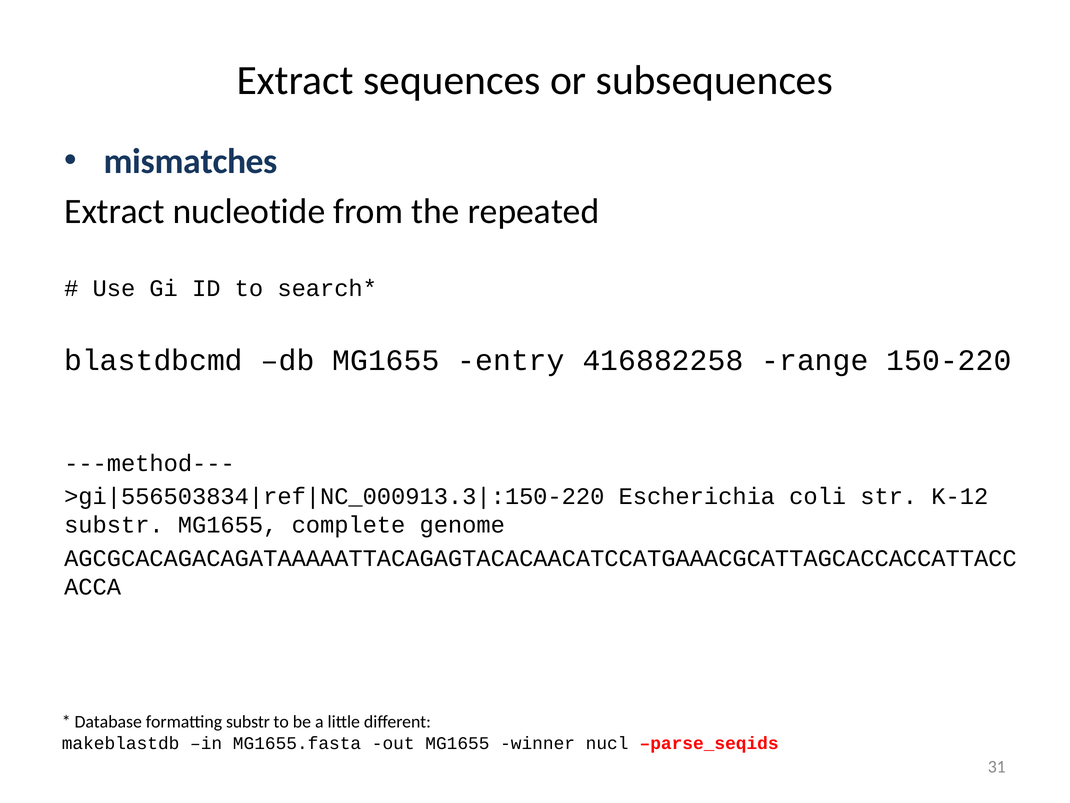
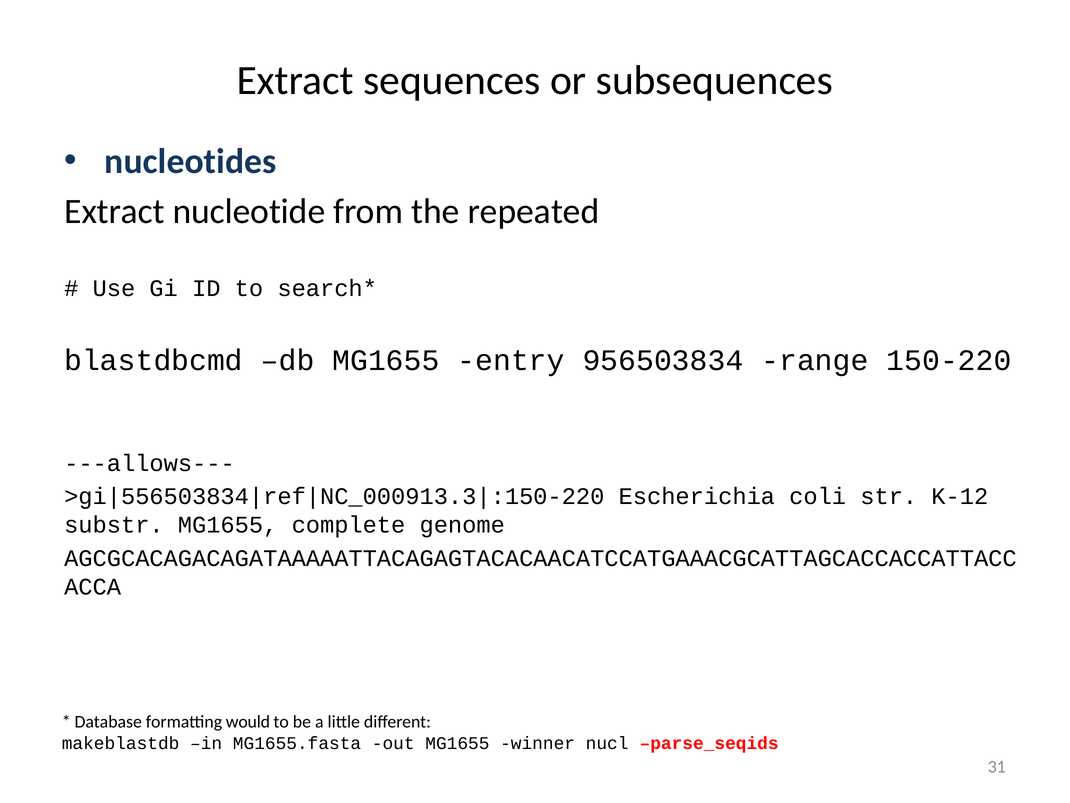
mismatches: mismatches -> nucleotides (191, 162)
416882258: 416882258 -> 956503834 (663, 360)
---method---: ---method--- -> ---allows--- (149, 463)
formatting substr: substr -> would (248, 721)
